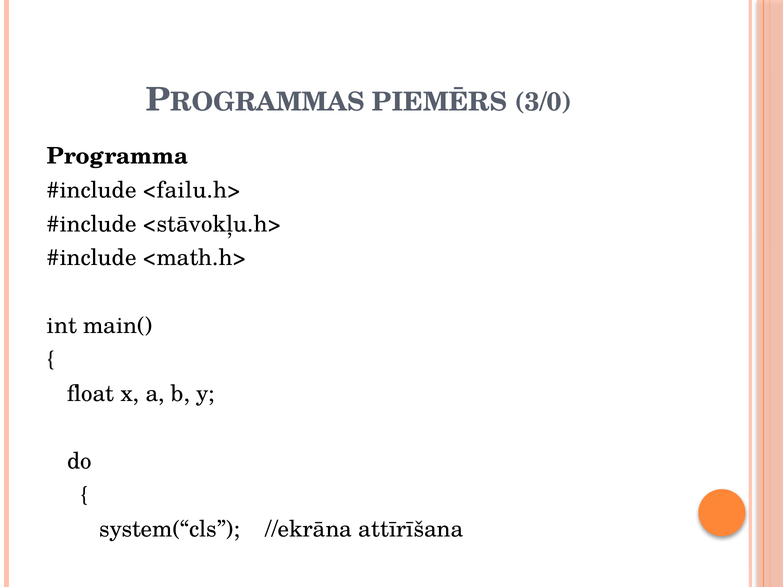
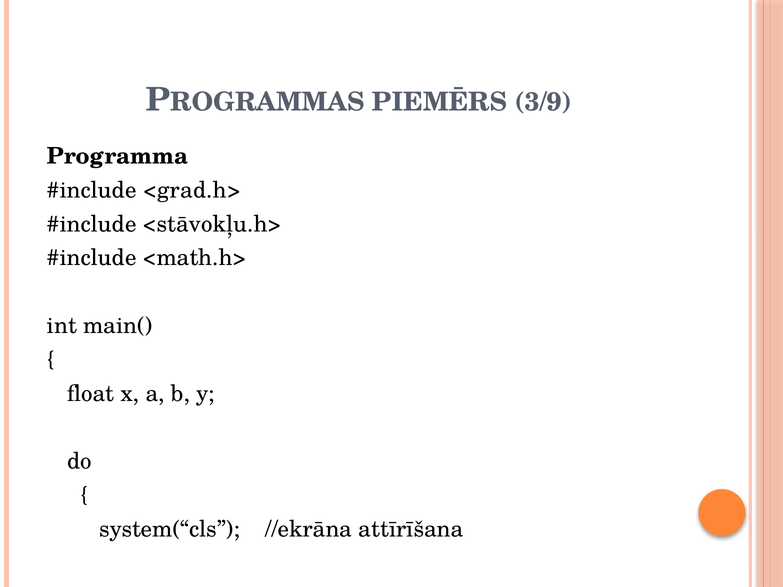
3/0: 3/0 -> 3/9 (543, 102)
<failu.h>: <failu.h> -> <grad.h> (192, 190)
